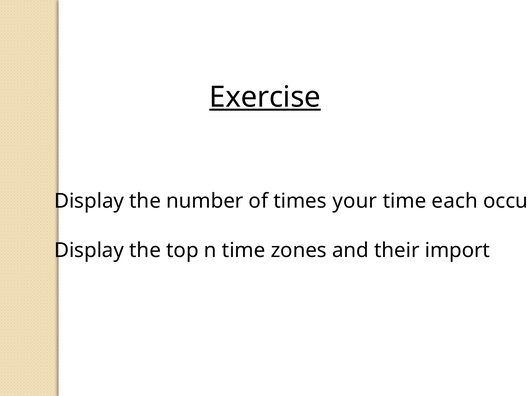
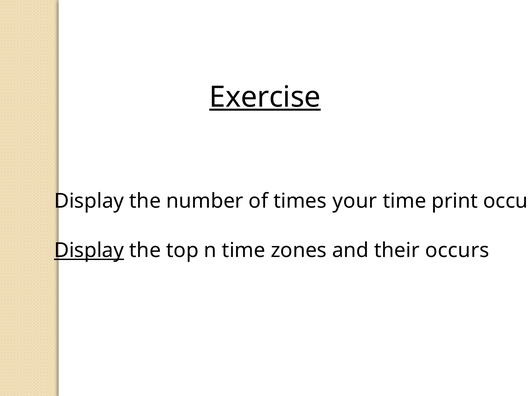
each: each -> print (455, 201)
Display underline: none -> present (89, 250)
their import: import -> occurs (457, 250)
